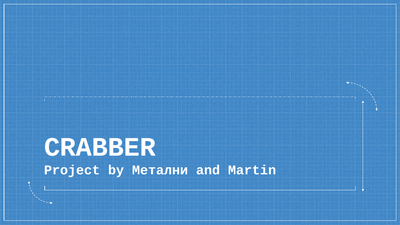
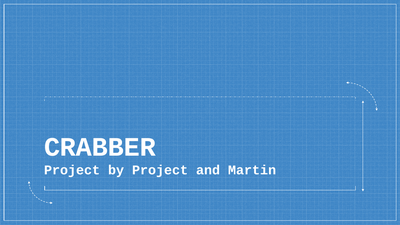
by Метални: Метални -> Project (160, 170)
